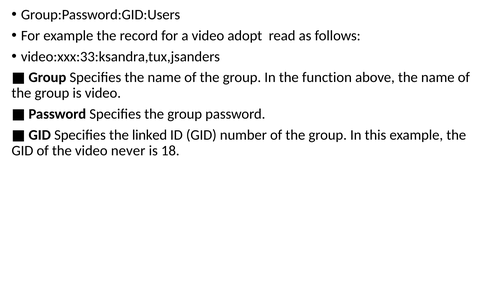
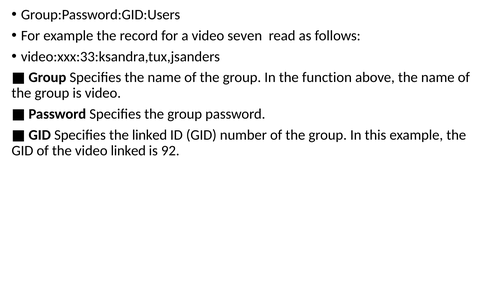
adopt: adopt -> seven (245, 36)
video never: never -> linked (128, 151)
18: 18 -> 92 (170, 151)
